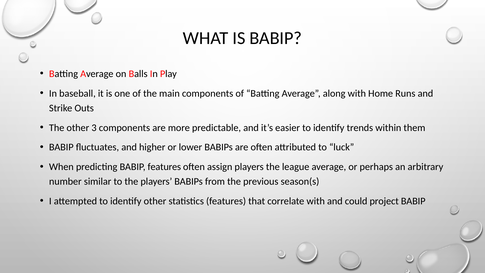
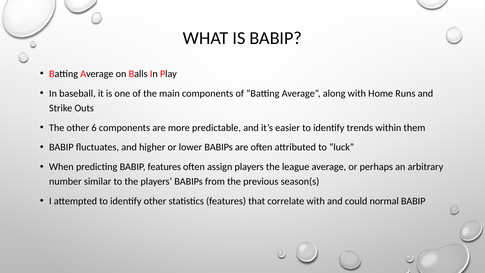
3: 3 -> 6 (94, 128)
project: project -> normal (384, 201)
